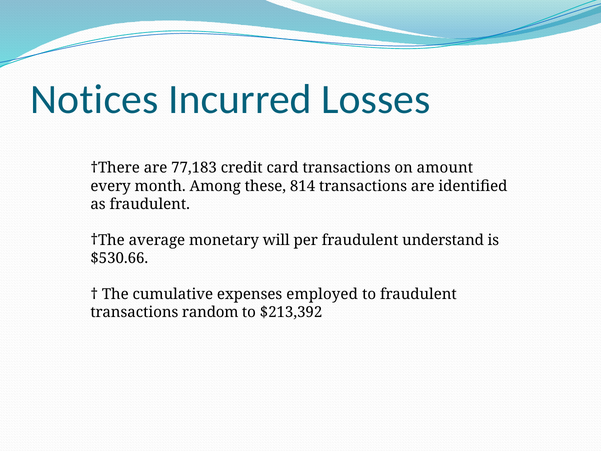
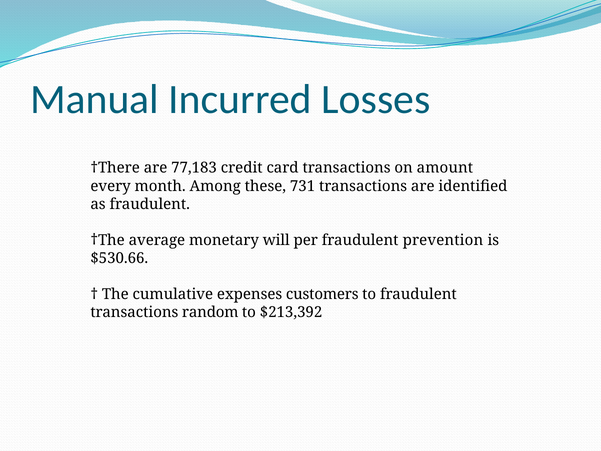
Notices: Notices -> Manual (95, 99)
814: 814 -> 731 (303, 186)
understand: understand -> prevention (443, 240)
employed: employed -> customers (322, 294)
